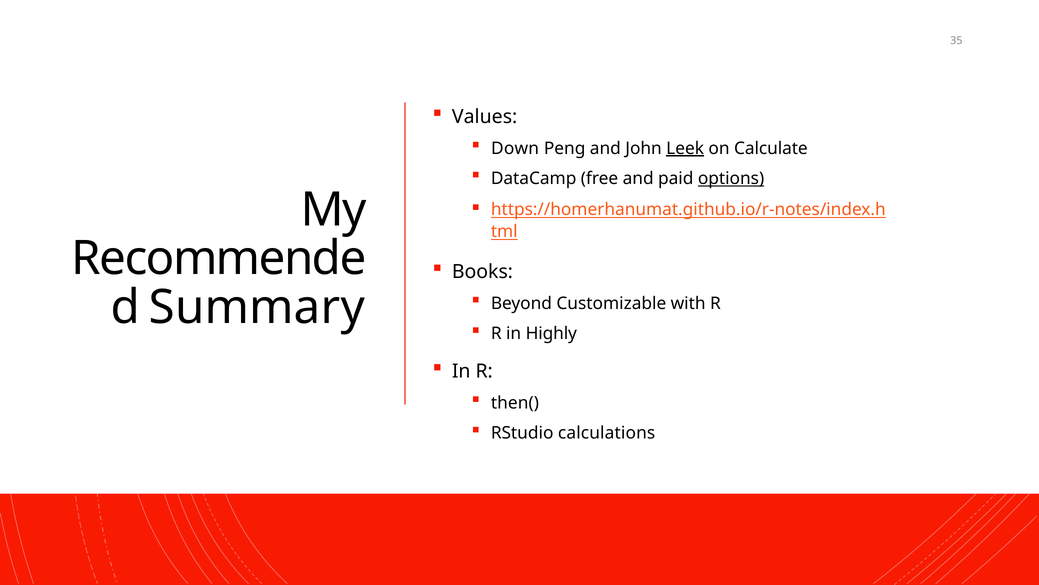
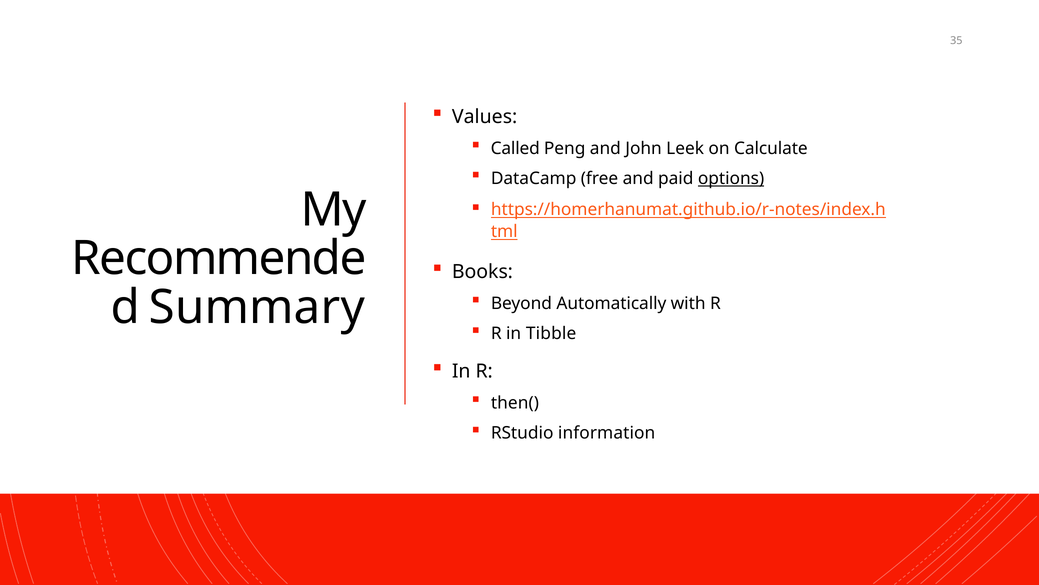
Down: Down -> Called (515, 148)
Leek underline: present -> none (685, 148)
Customizable: Customizable -> Automatically (611, 303)
Highly: Highly -> Tibble (551, 333)
calculations: calculations -> information (607, 433)
